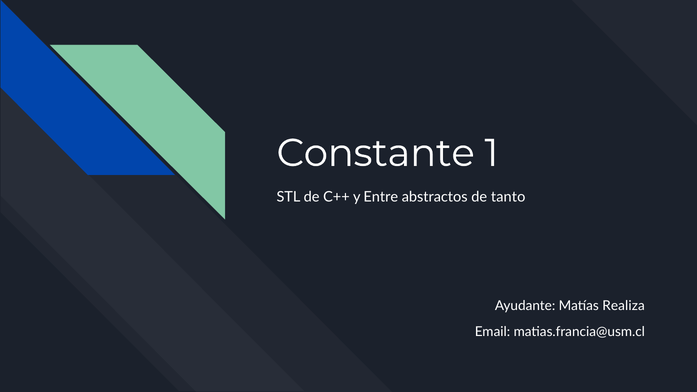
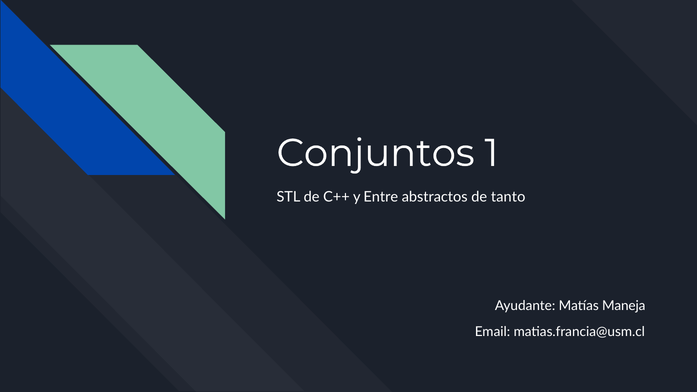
Constante: Constante -> Conjuntos (376, 153)
Realiza: Realiza -> Maneja (624, 306)
